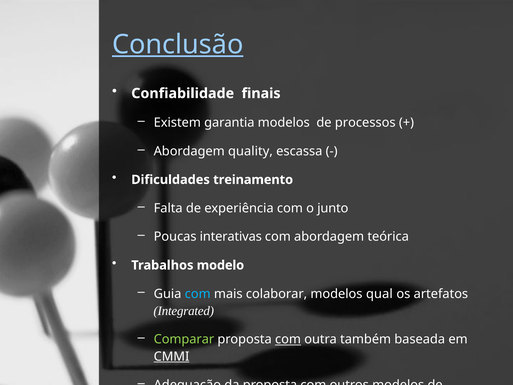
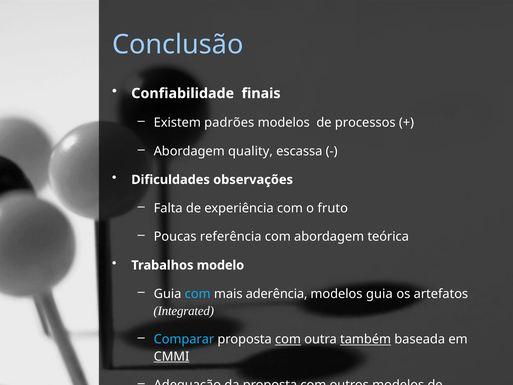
Conclusão underline: present -> none (178, 45)
garantia: garantia -> padrões (229, 123)
treinamento: treinamento -> observações (253, 180)
junto: junto -> fruto (333, 208)
Poucas interativas: interativas -> referência (231, 237)
colaborar: colaborar -> aderência (277, 294)
modelos qual: qual -> guia (379, 294)
Comparar colour: light green -> light blue (184, 339)
também underline: none -> present (366, 339)
